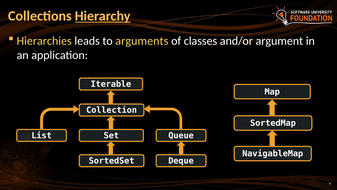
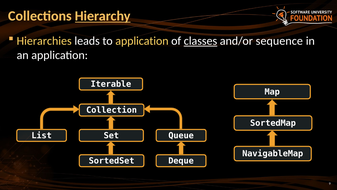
to arguments: arguments -> application (142, 41)
classes underline: none -> present (200, 41)
argument: argument -> sequence (279, 41)
